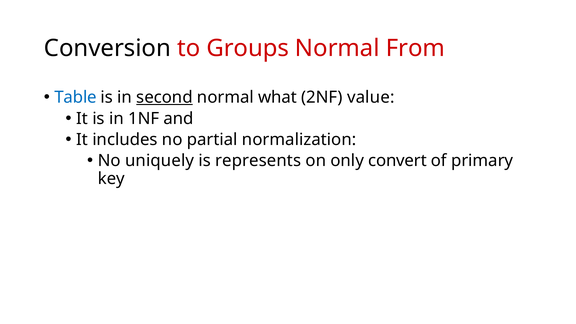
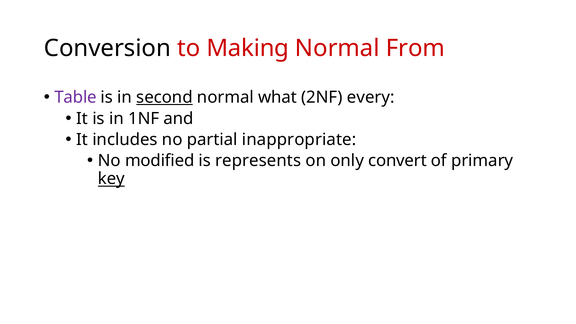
Groups: Groups -> Making (248, 48)
Table colour: blue -> purple (76, 97)
value: value -> every (371, 97)
normalization: normalization -> inappropriate (299, 140)
uniquely: uniquely -> modified (160, 161)
key underline: none -> present (111, 179)
